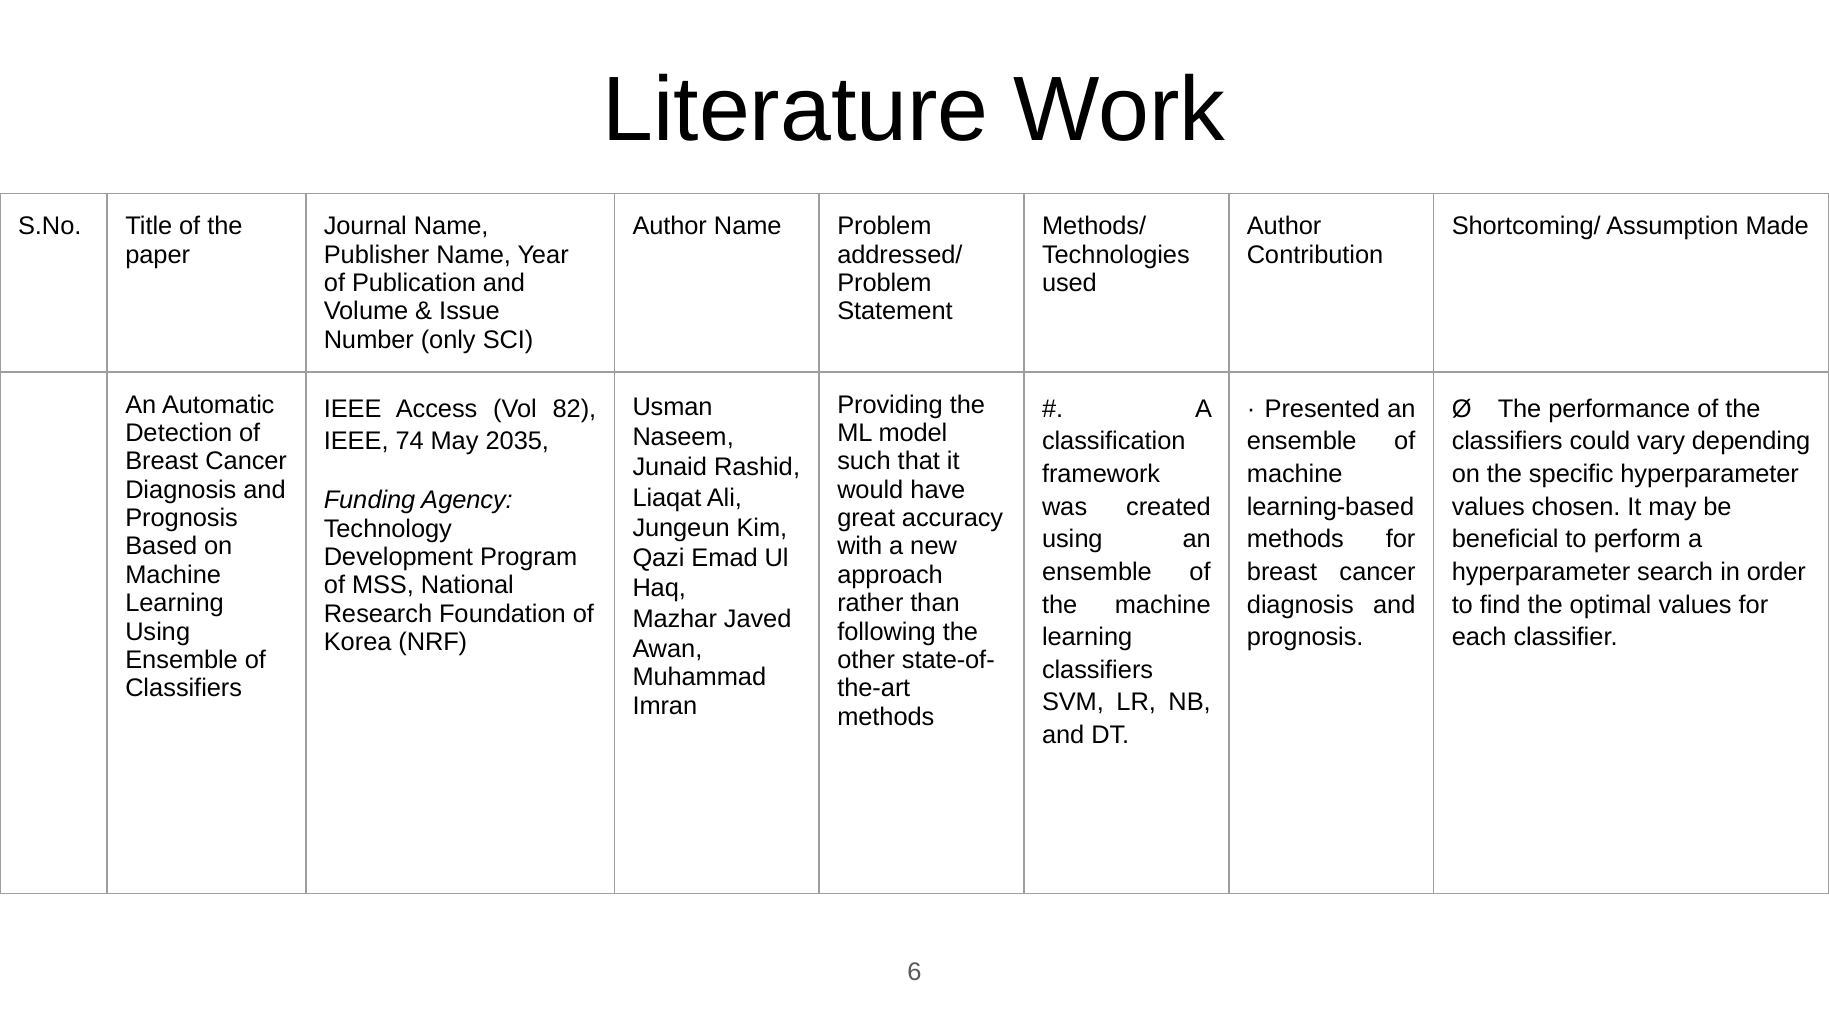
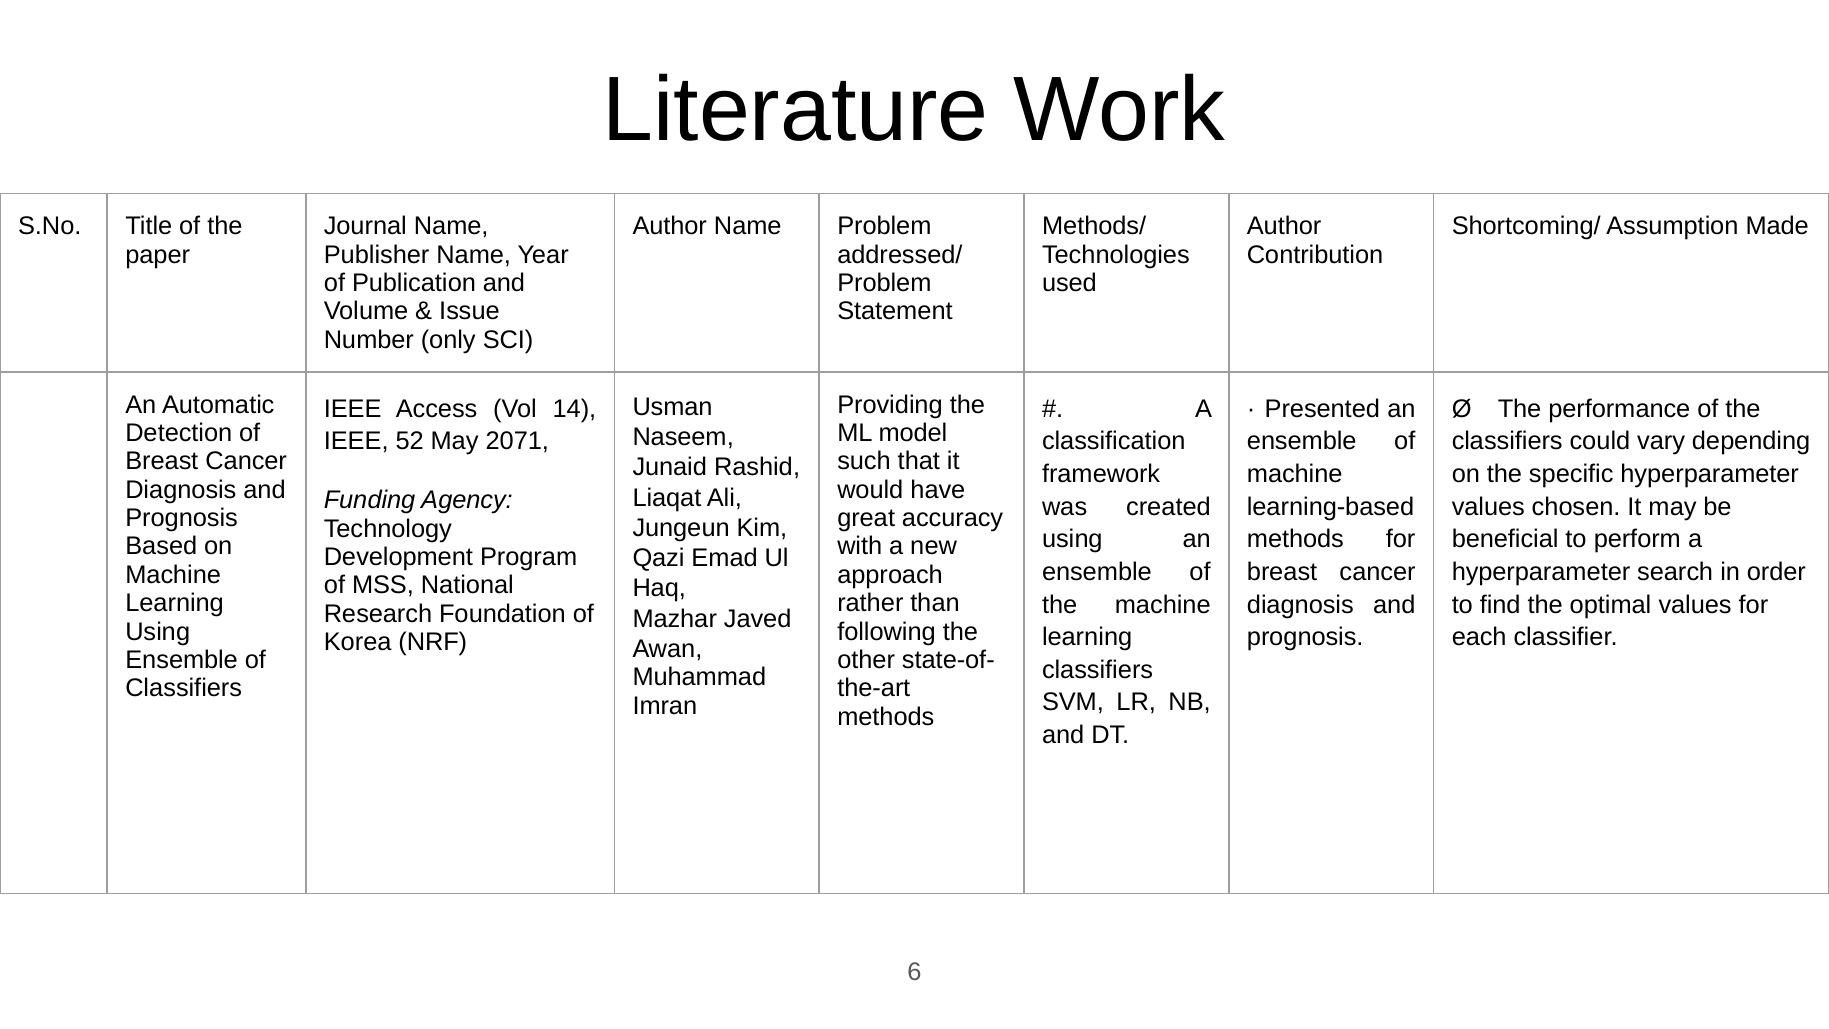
82: 82 -> 14 (574, 409)
74: 74 -> 52 (410, 442)
2035: 2035 -> 2071 (517, 442)
